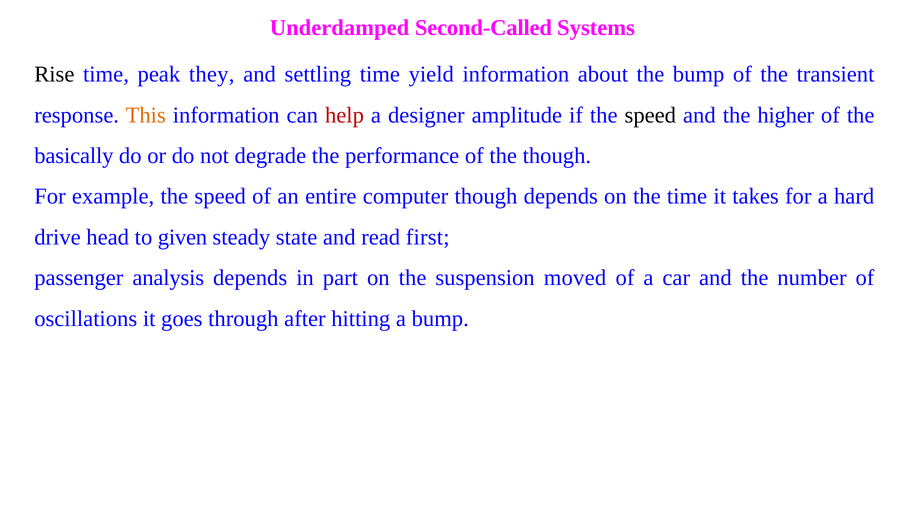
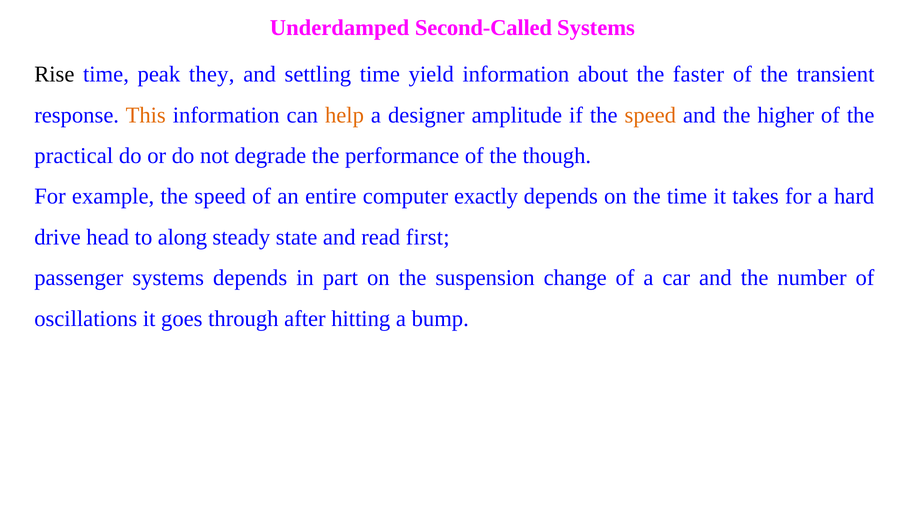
the bump: bump -> faster (698, 74)
help colour: red -> orange (344, 115)
speed colour: black -> orange (650, 115)
basically: basically -> practical (74, 156)
computer though: though -> exactly (486, 197)
given: given -> along (182, 237)
passenger analysis: analysis -> systems (168, 278)
moved: moved -> change (575, 278)
